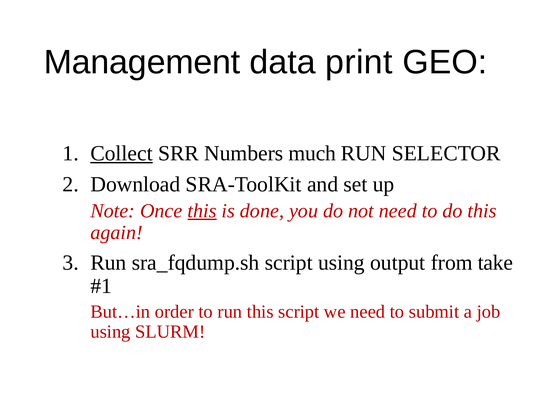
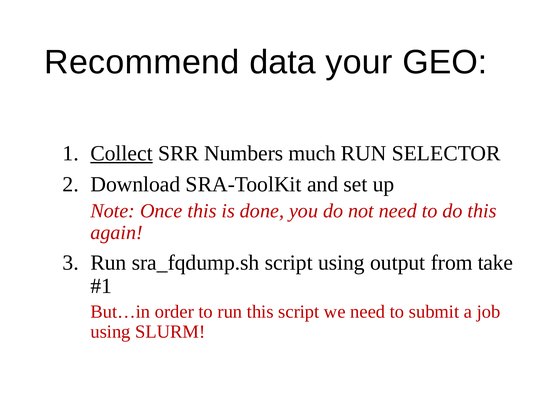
Management: Management -> Recommend (142, 62)
print: print -> your (359, 62)
this underline: present -> none (202, 211)
